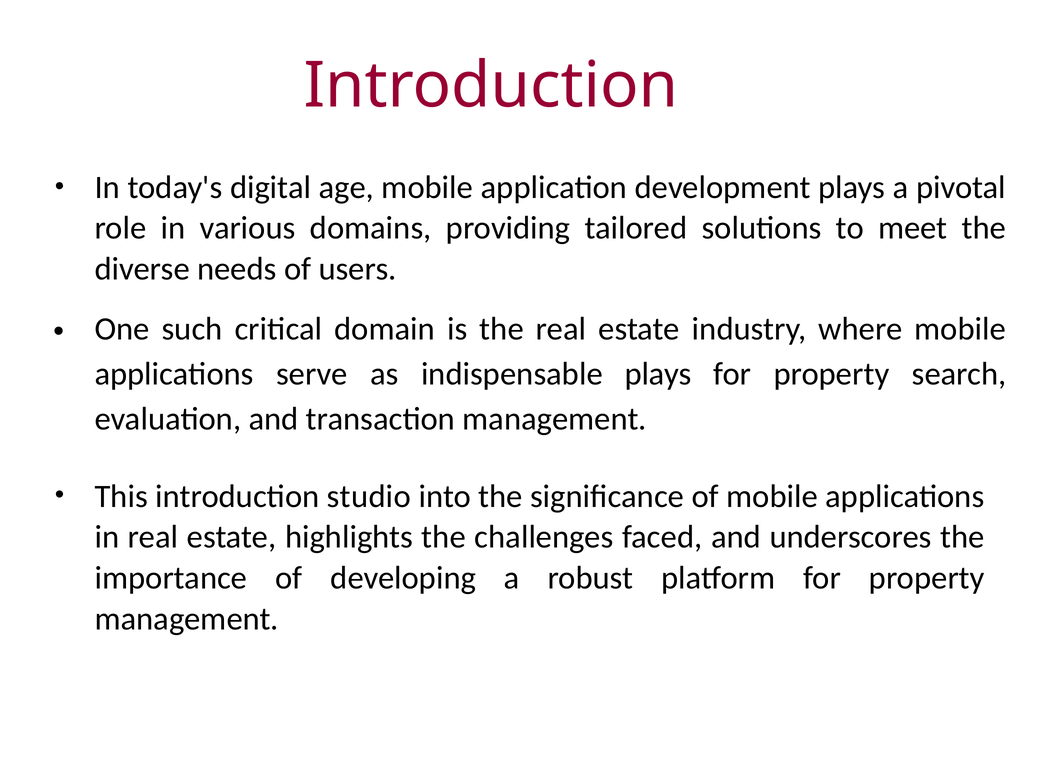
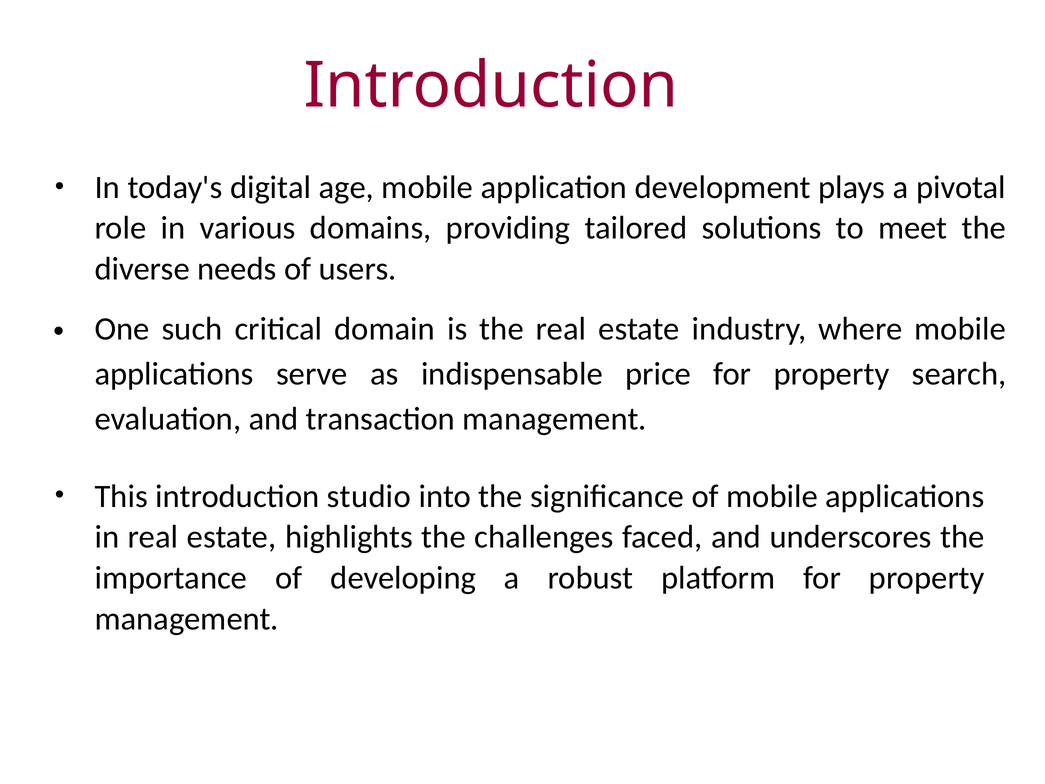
indispensable plays: plays -> price (658, 374)
